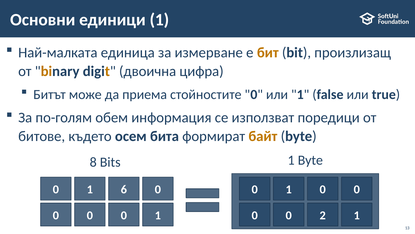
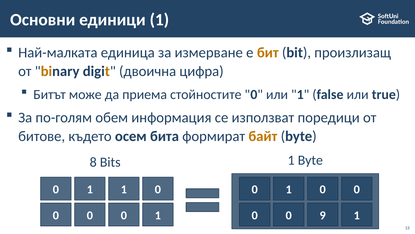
6: 6 -> 1 (124, 189)
2: 2 -> 9 (323, 215)
